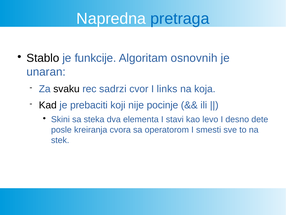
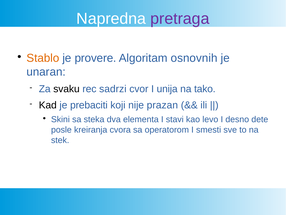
pretraga colour: blue -> purple (180, 19)
Stablo colour: black -> orange (43, 58)
funkcije: funkcije -> provere (95, 58)
links: links -> unija (167, 89)
koja: koja -> tako (205, 89)
pocinje: pocinje -> prazan (162, 105)
